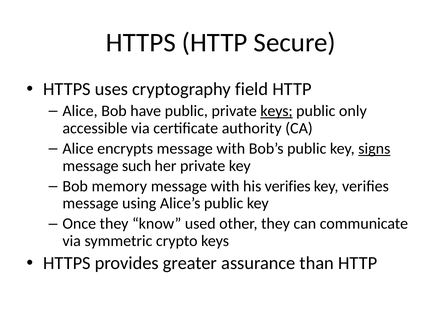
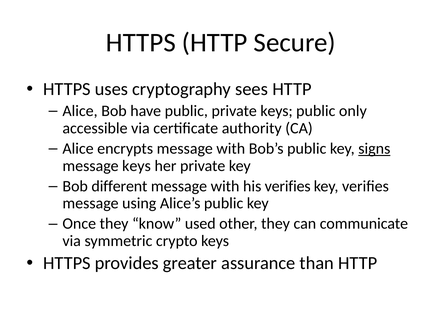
field: field -> sees (252, 89)
keys underline: present -> none (277, 111)
message such: such -> keys (137, 166)
memory: memory -> different (119, 186)
